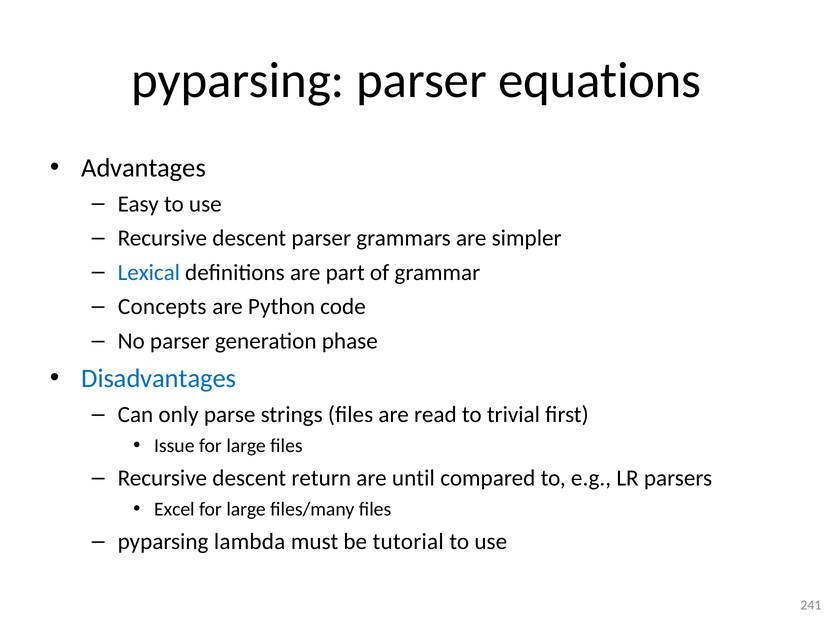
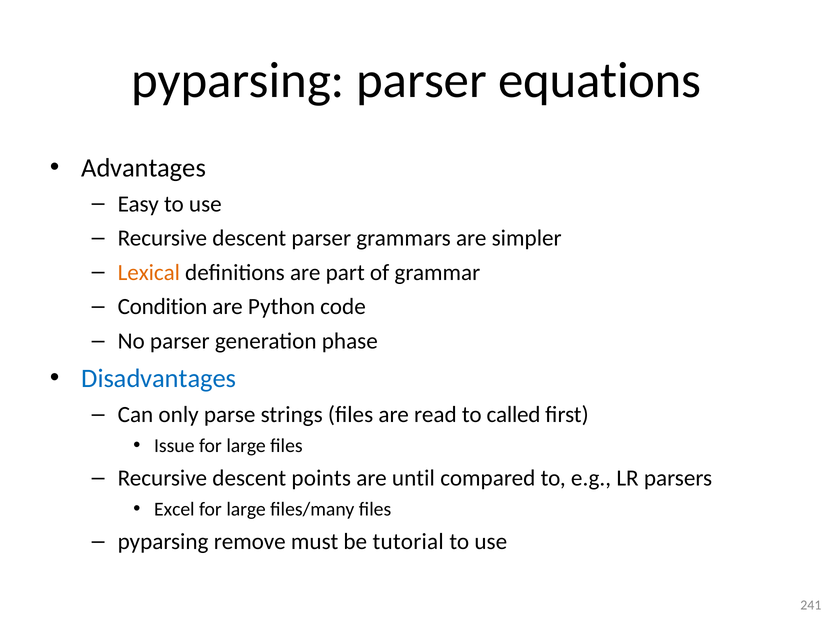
Lexical colour: blue -> orange (149, 272)
Concepts: Concepts -> Condition (162, 307)
trivial: trivial -> called (514, 415)
return: return -> points (321, 478)
lambda: lambda -> remove (250, 541)
